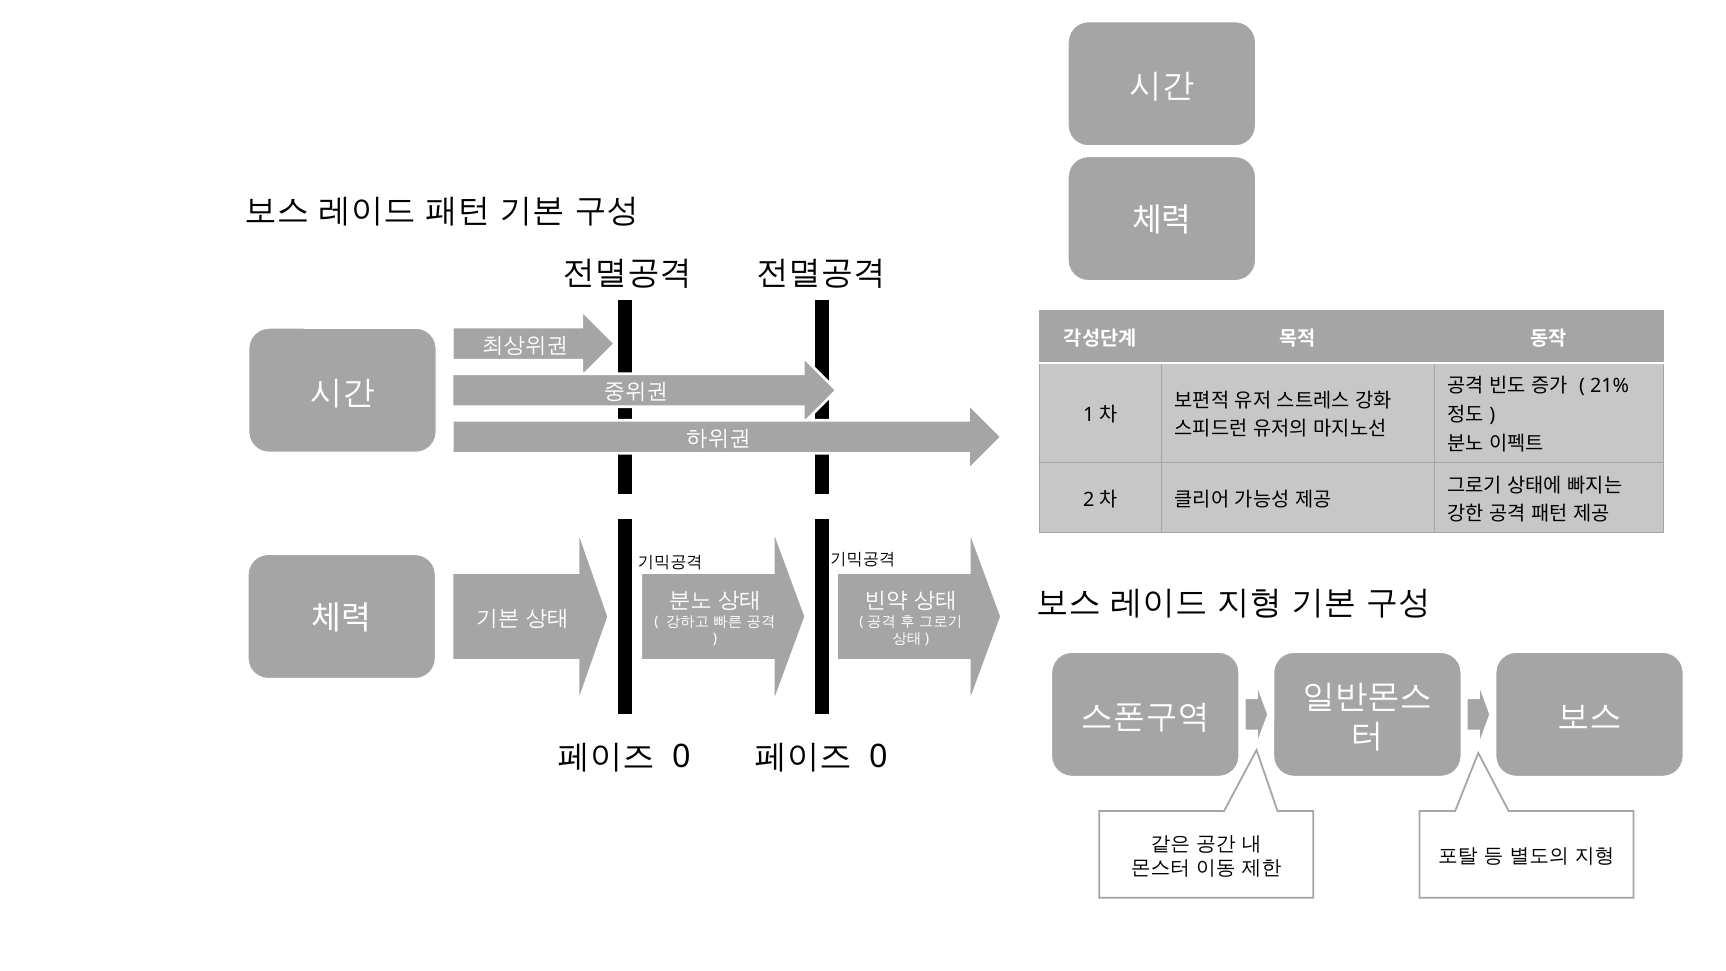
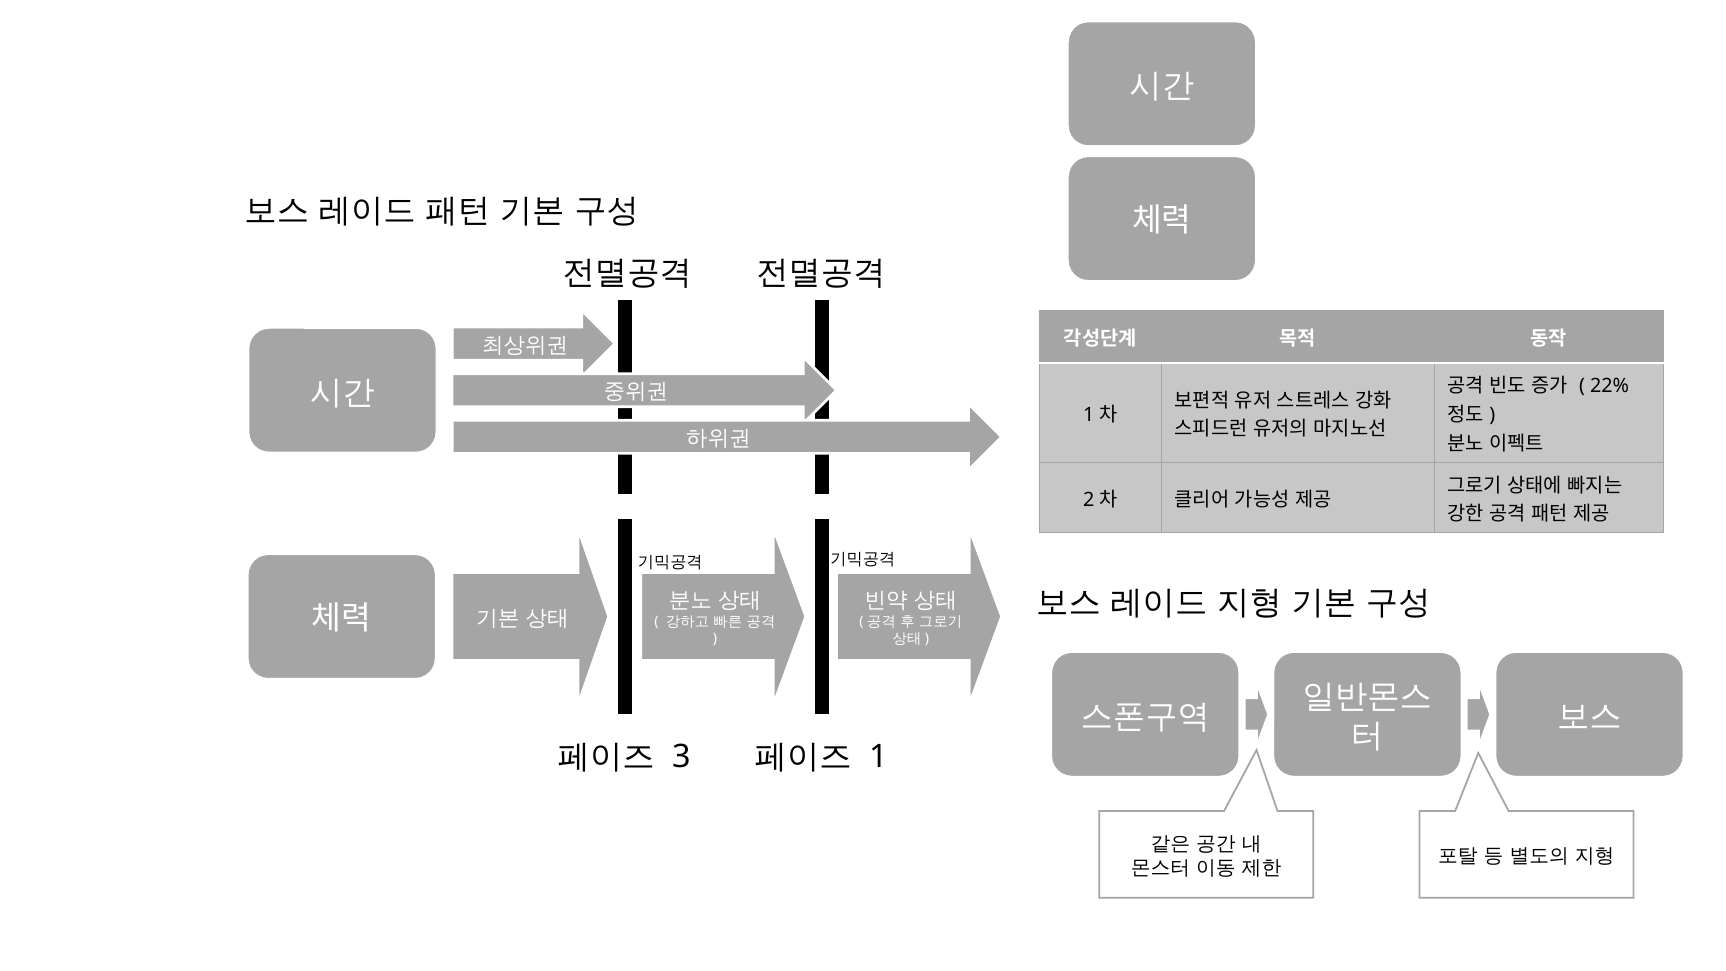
21%: 21% -> 22% (1610, 386)
0: 0 -> 3 (681, 757)
0: 0 -> 1 (878, 757)
